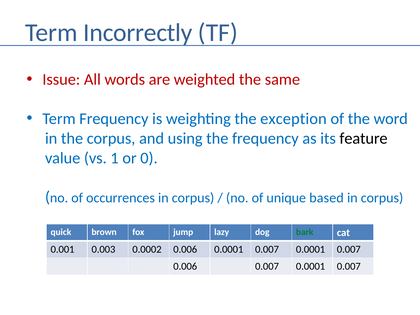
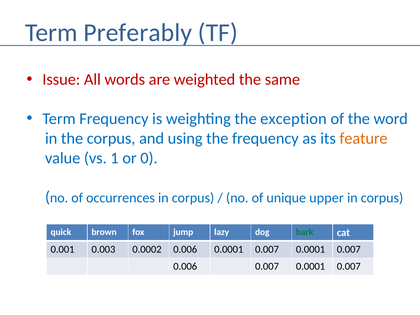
Incorrectly: Incorrectly -> Preferably (138, 33)
feature colour: black -> orange (364, 138)
based: based -> upper (327, 198)
